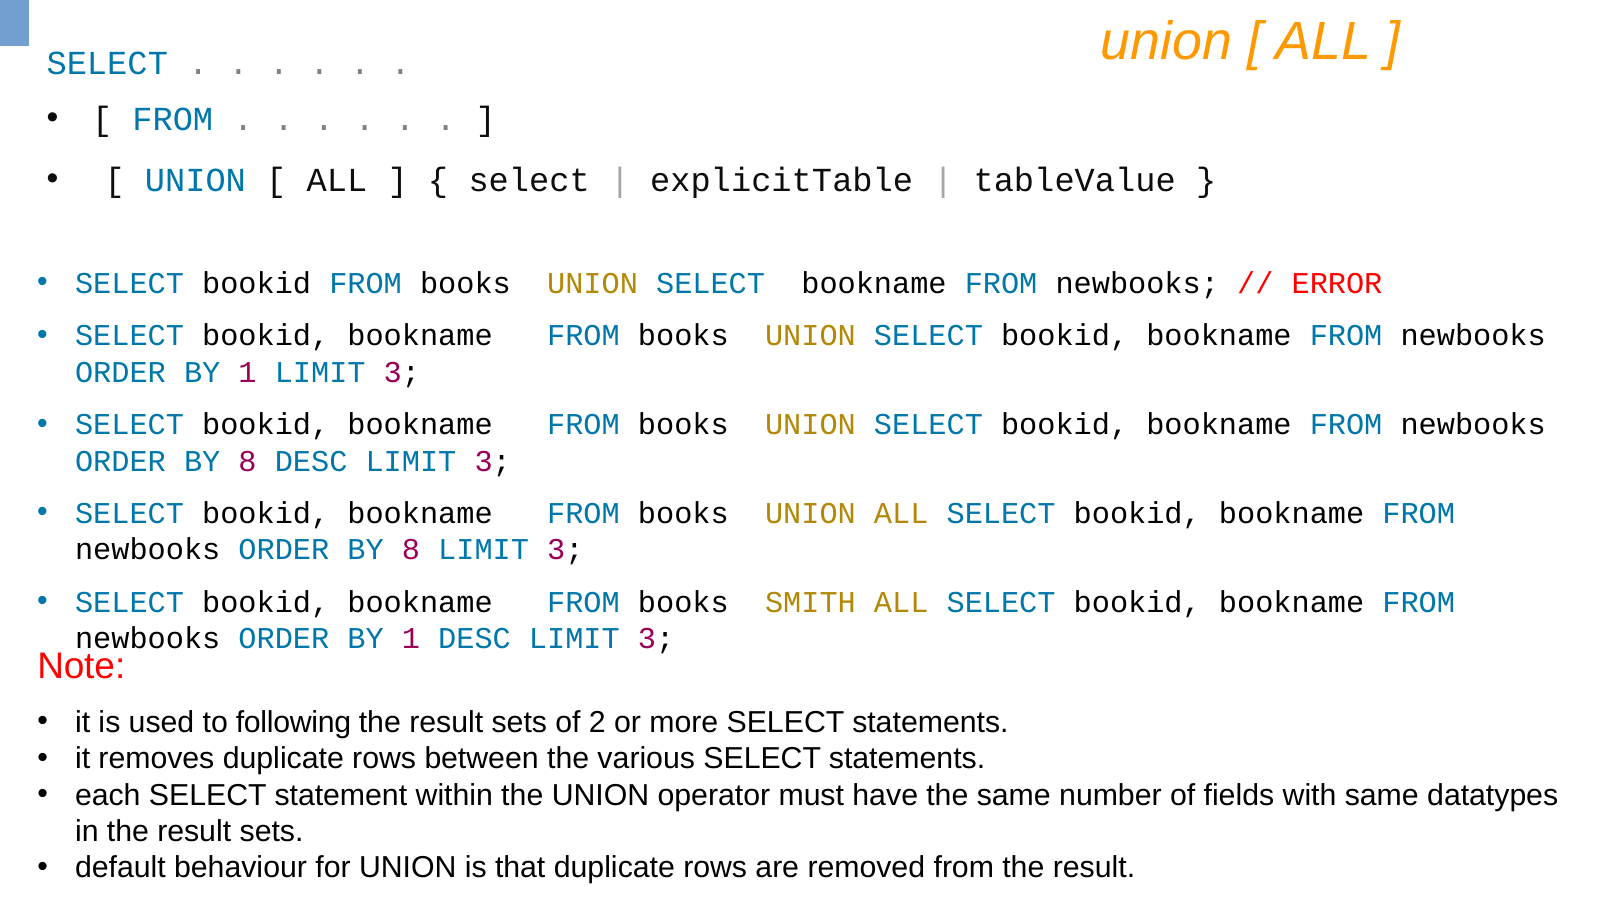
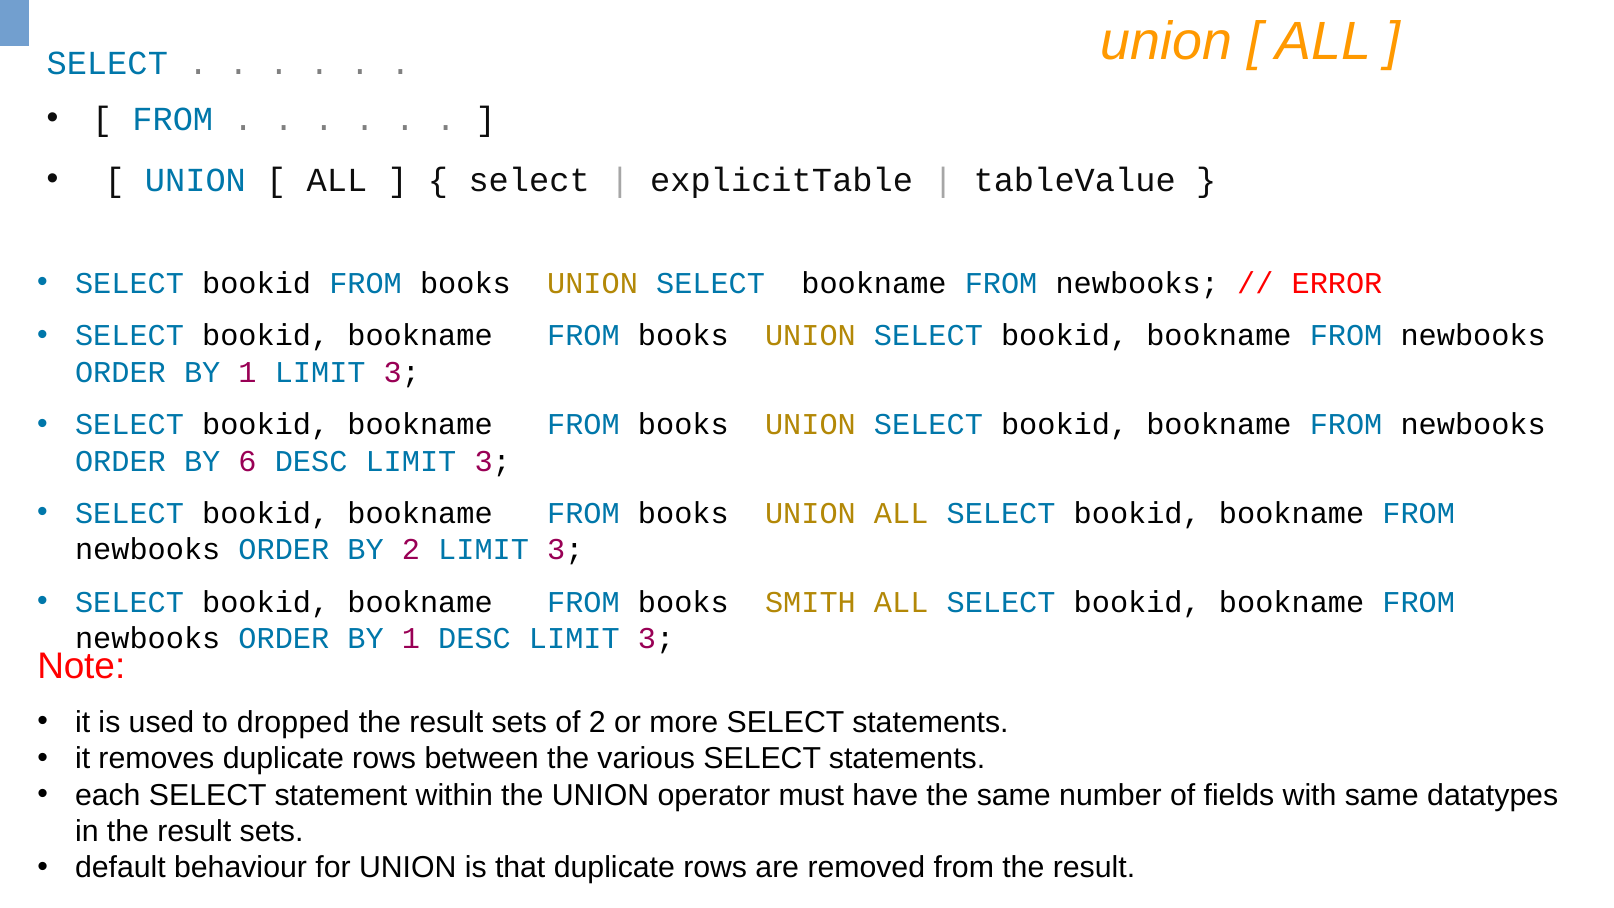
8: 8 -> 6 (248, 461)
8: 8 -> 2 (411, 550)
following: following -> dropped (293, 722)
